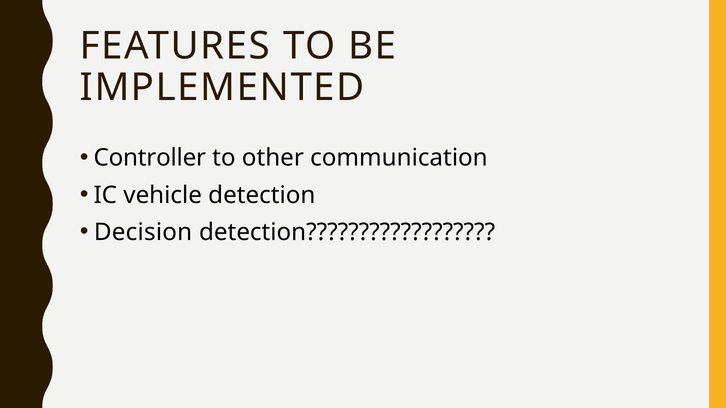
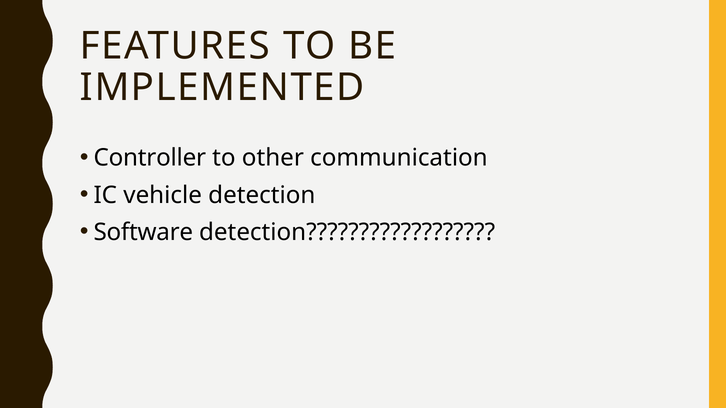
Decision: Decision -> Software (143, 232)
